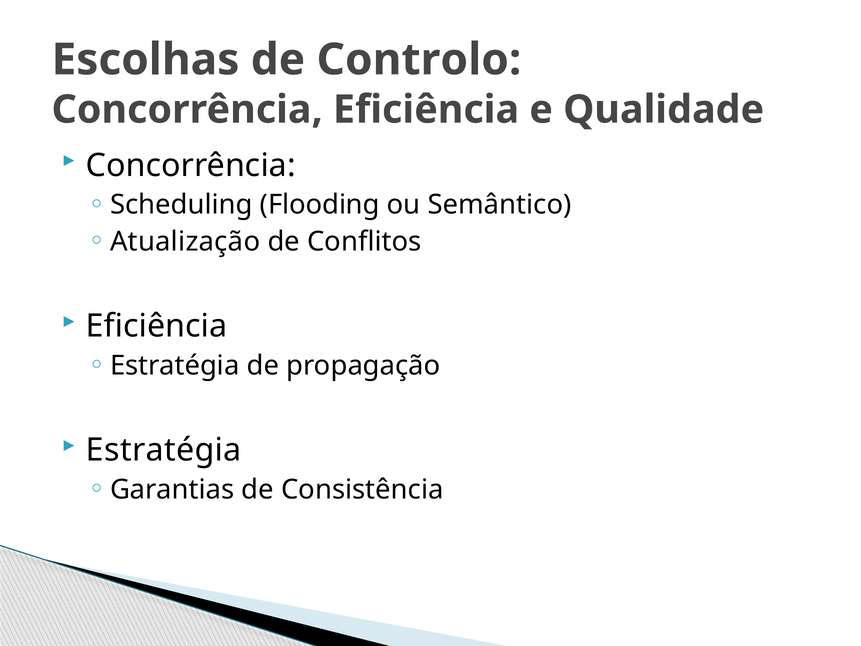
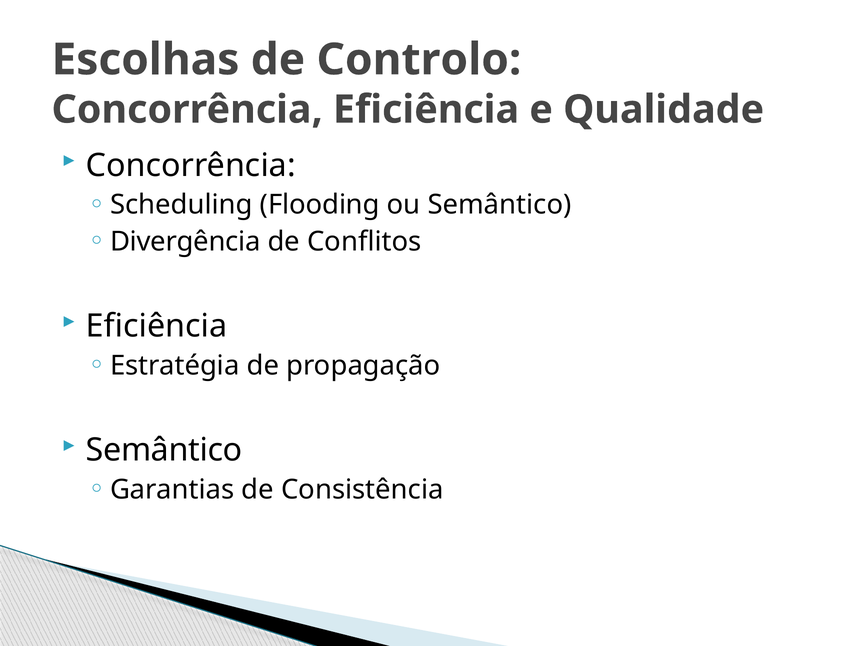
Atualização: Atualização -> Divergência (185, 242)
Estratégia: Estratégia -> Semântico (164, 450)
